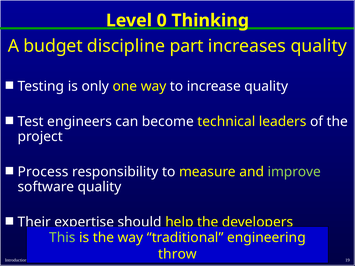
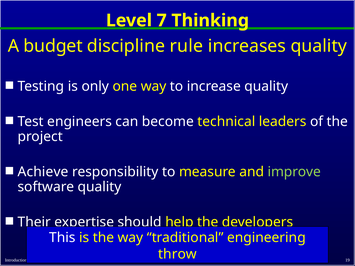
0: 0 -> 7 (162, 21)
part: part -> rule (186, 46)
Process: Process -> Achieve (43, 172)
This colour: light green -> white (62, 238)
